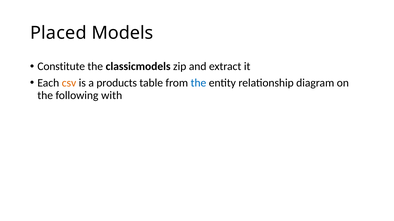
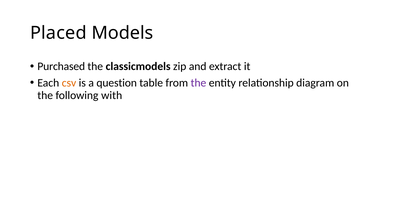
Constitute: Constitute -> Purchased (61, 67)
products: products -> question (117, 83)
the colour: blue -> purple (198, 83)
